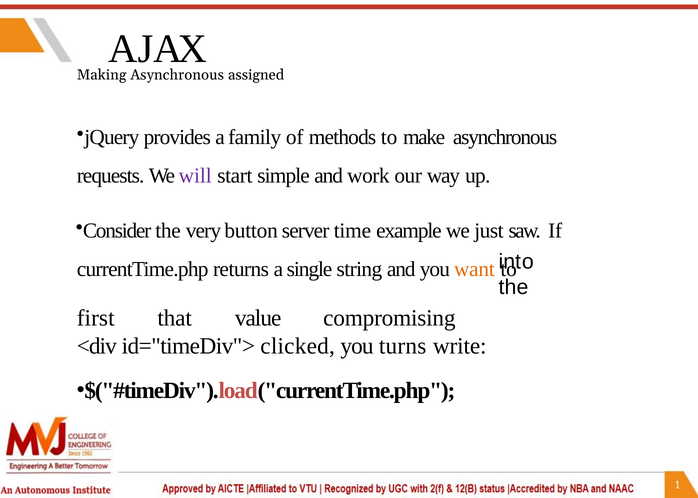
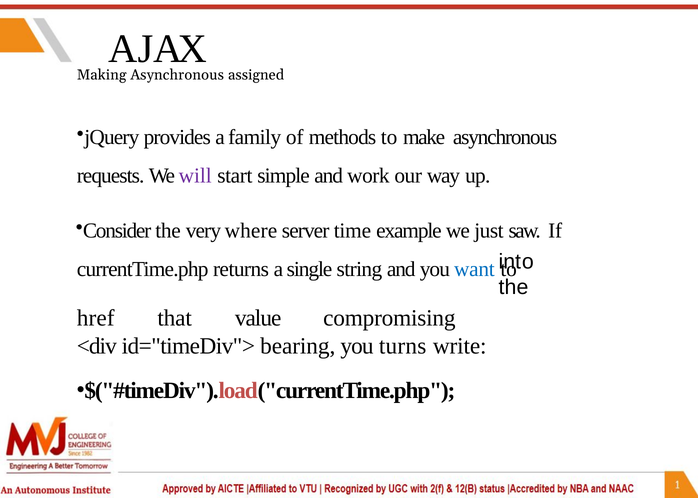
button: button -> where (251, 231)
want colour: orange -> blue (474, 269)
first: first -> href (96, 318)
clicked: clicked -> bearing (298, 345)
